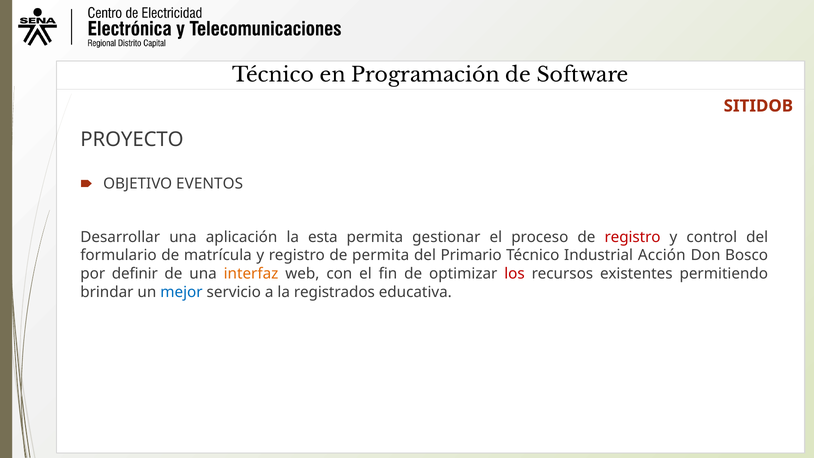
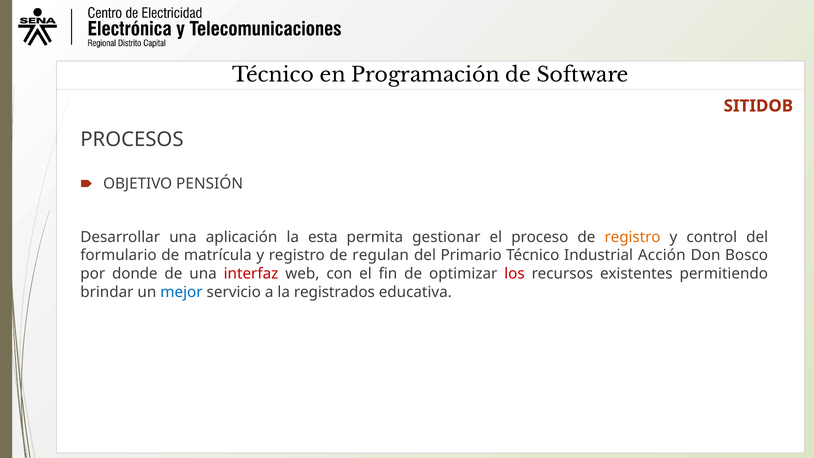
PROYECTO: PROYECTO -> PROCESOS (132, 139)
EVENTOS: EVENTOS -> PENSIÓN (210, 183)
registro colour: red -> orange (633, 237)
de permita: permita -> regulan (381, 255)
definir: definir -> donde (135, 274)
interfaz colour: orange -> red (251, 274)
